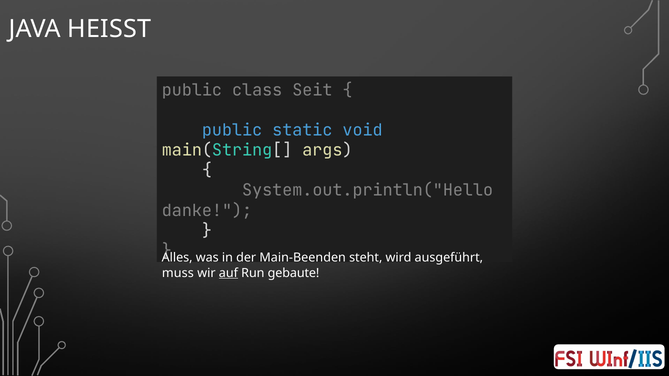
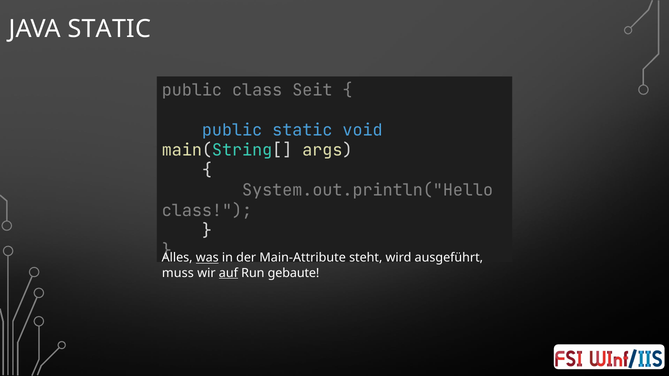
JAVA HEISST: HEISST -> STATIC (109, 29)
danke: danke -> class (207, 211)
was underline: none -> present (207, 258)
Main-Beenden: Main-Beenden -> Main-Attribute (303, 258)
